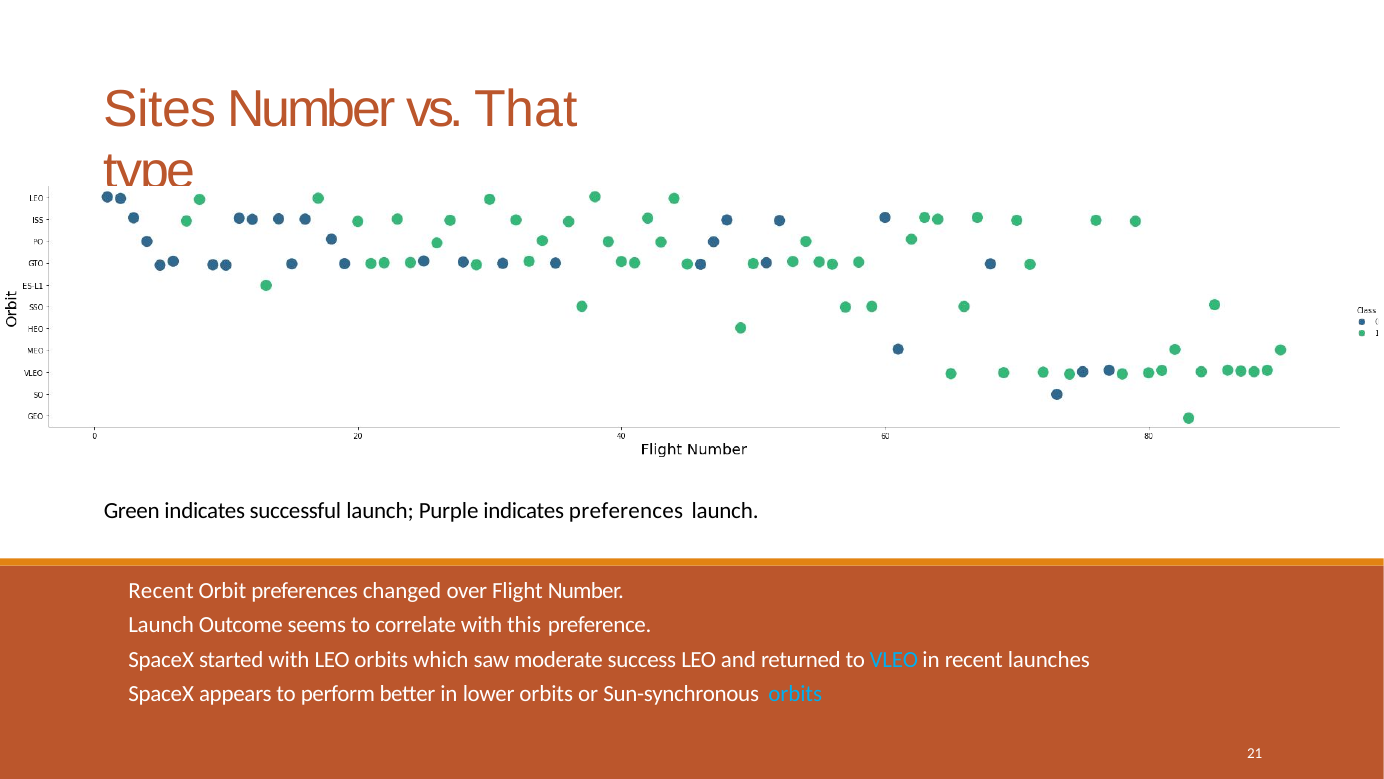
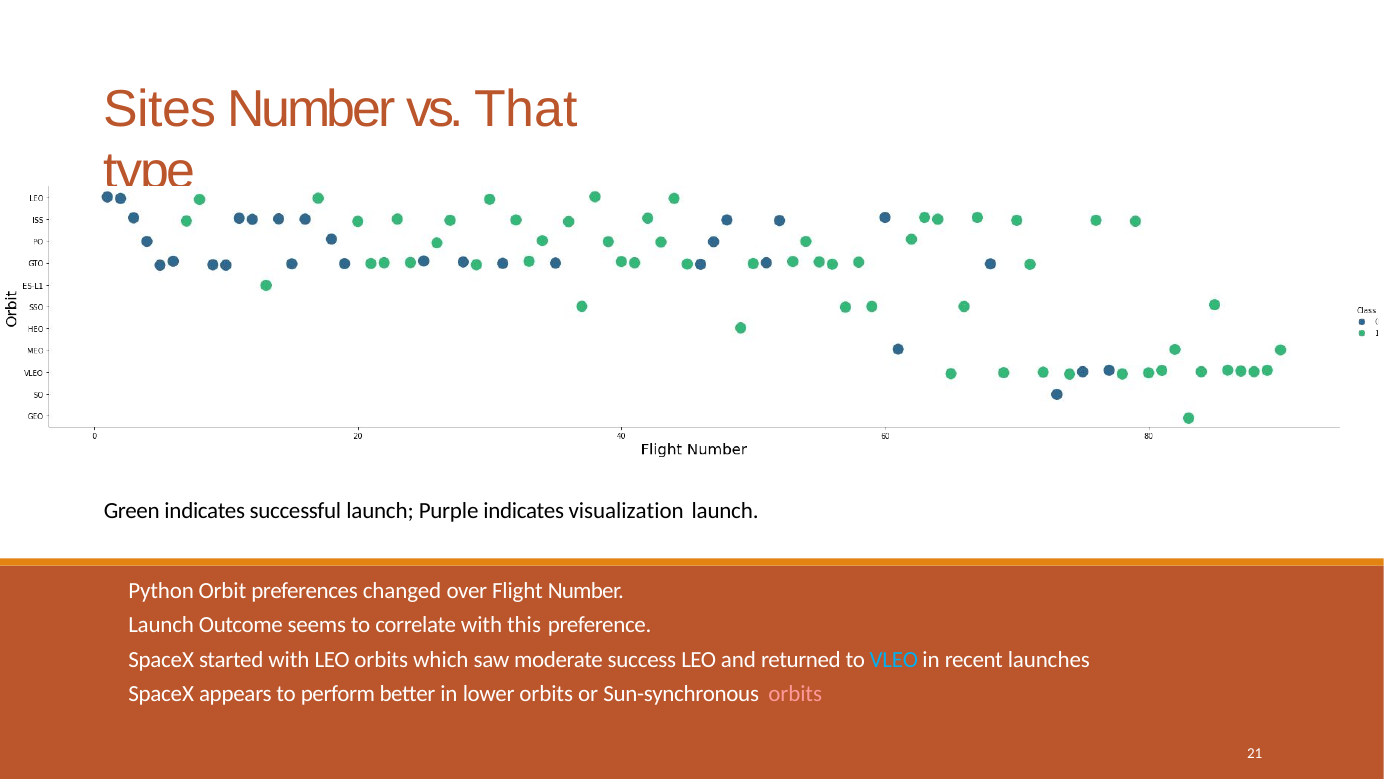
indicates preferences: preferences -> visualization (626, 510)
Recent: Recent -> Python (161, 591)
orbits colour: light blue -> pink (795, 693)
